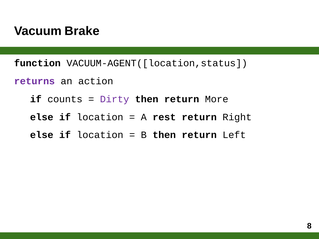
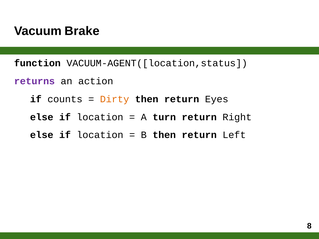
Dirty colour: purple -> orange (115, 99)
More: More -> Eyes (217, 99)
rest: rest -> turn (164, 117)
